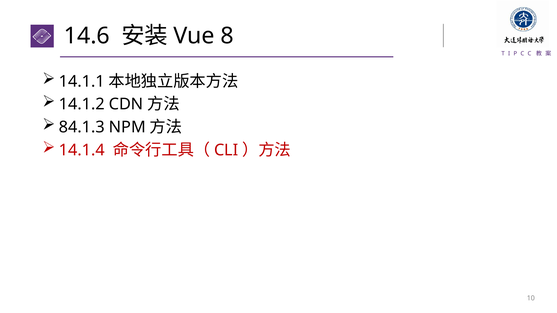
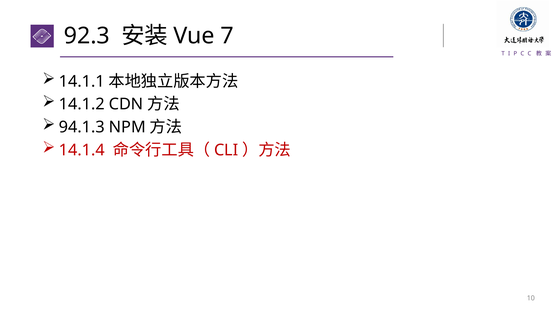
14.6: 14.6 -> 92.3 (87, 36)
8: 8 -> 7 (227, 36)
84.1.3: 84.1.3 -> 94.1.3 (82, 127)
